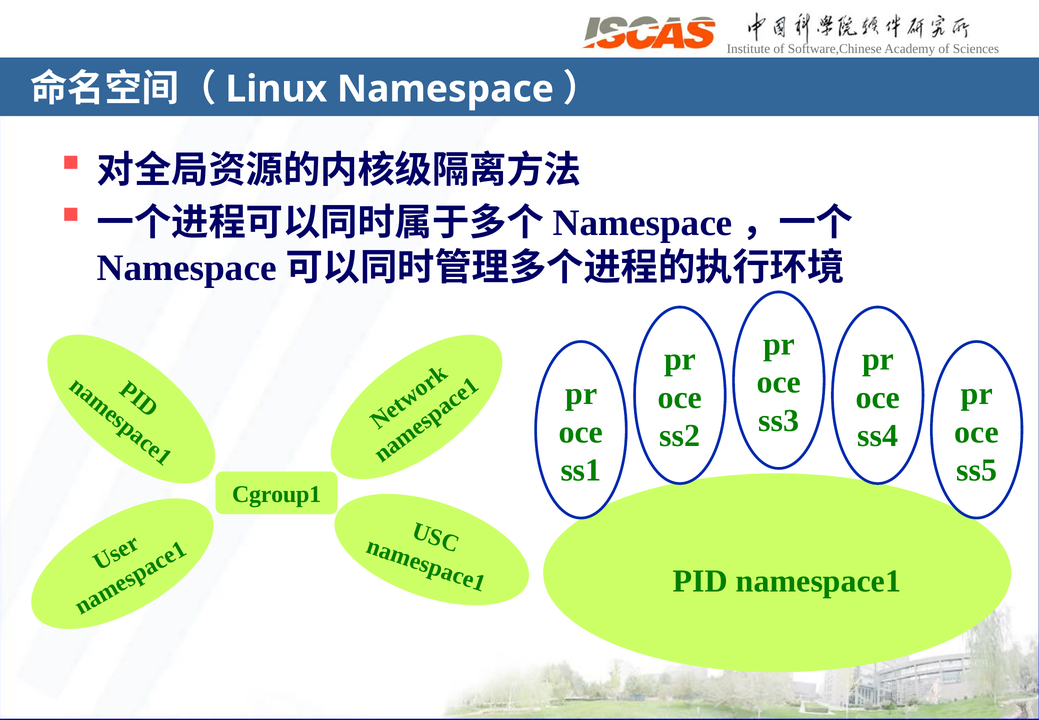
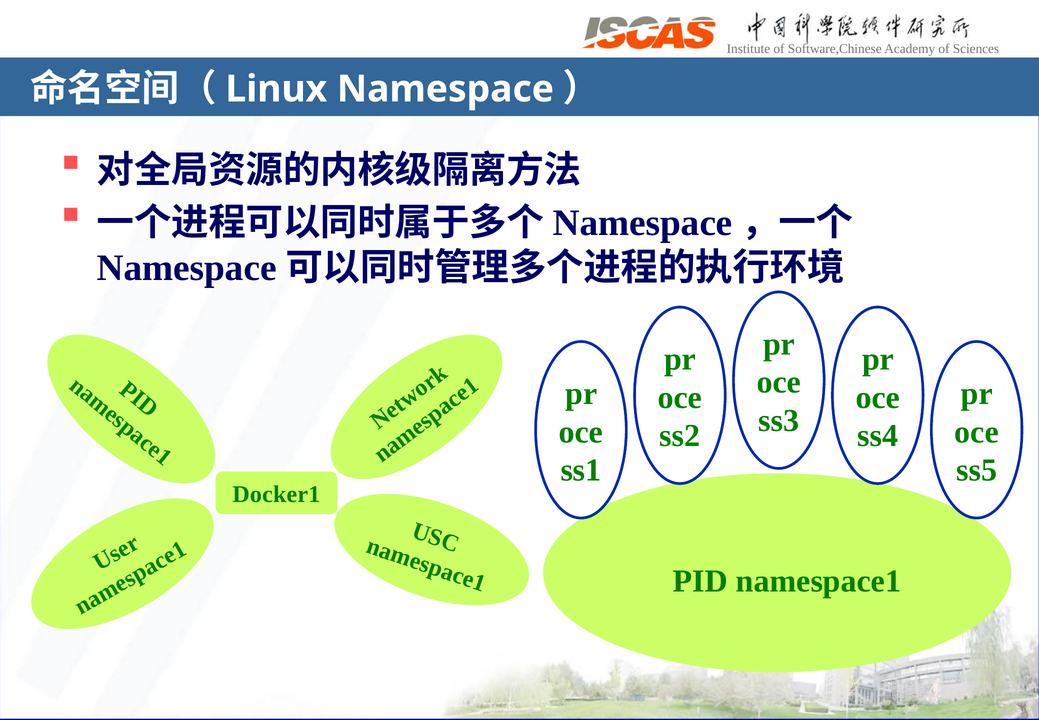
Cgroup1: Cgroup1 -> Docker1 (276, 494)
